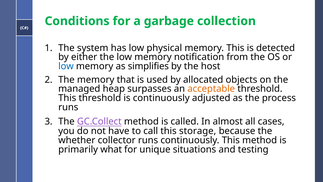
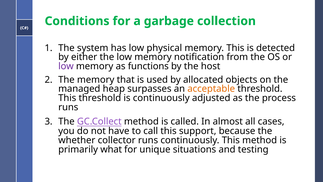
low colour: blue -> purple (66, 66)
simplifies: simplifies -> functions (148, 66)
storage: storage -> support (198, 131)
